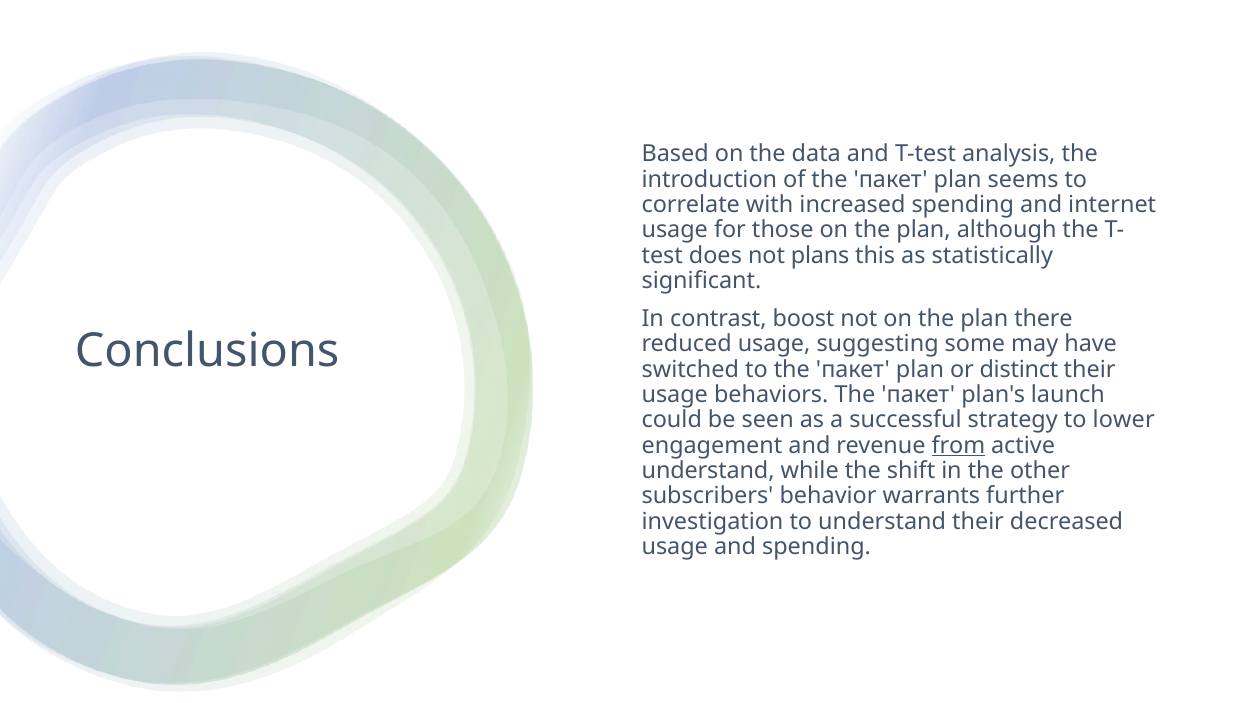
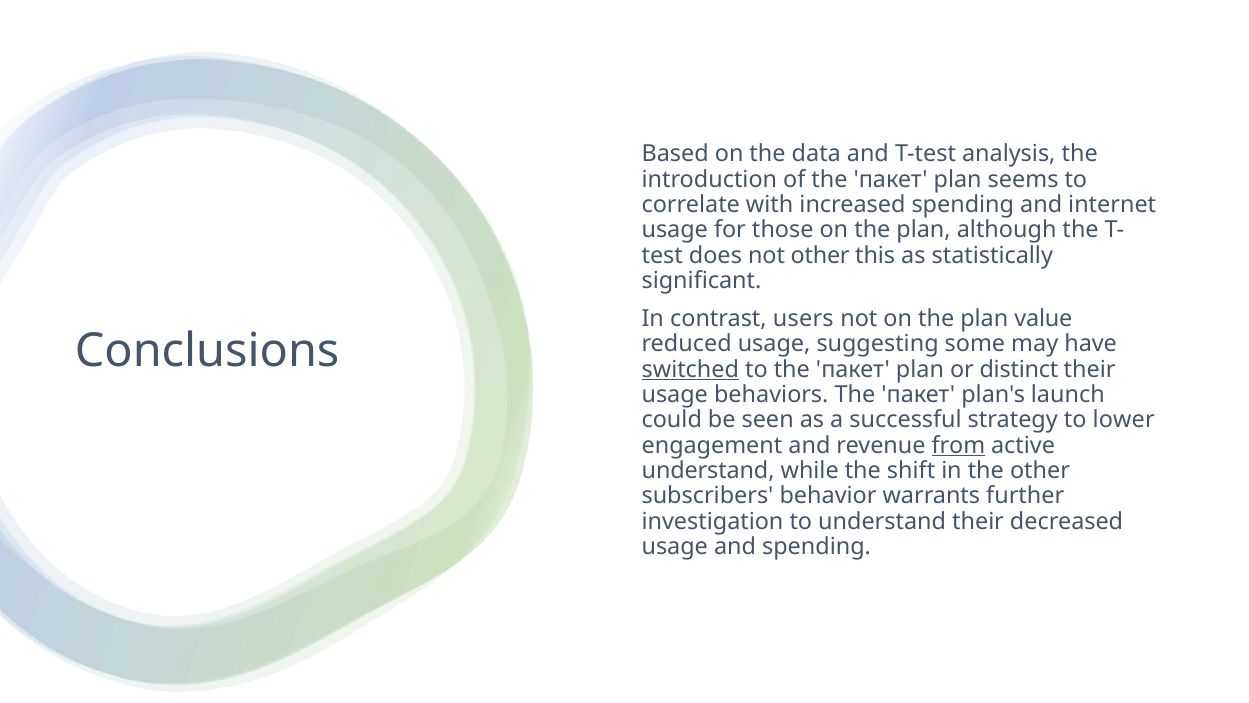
not plans: plans -> other (820, 255)
boost: boost -> users (803, 319)
there: there -> value (1043, 319)
switched underline: none -> present (690, 369)
